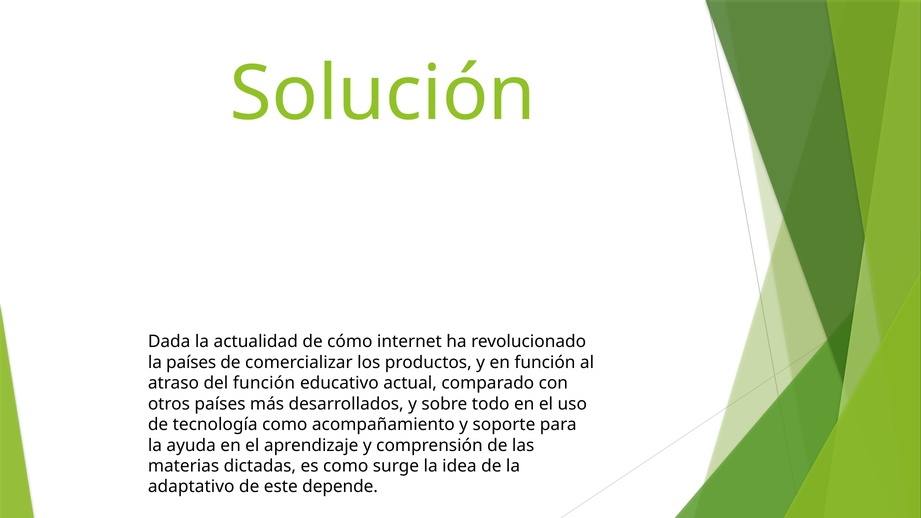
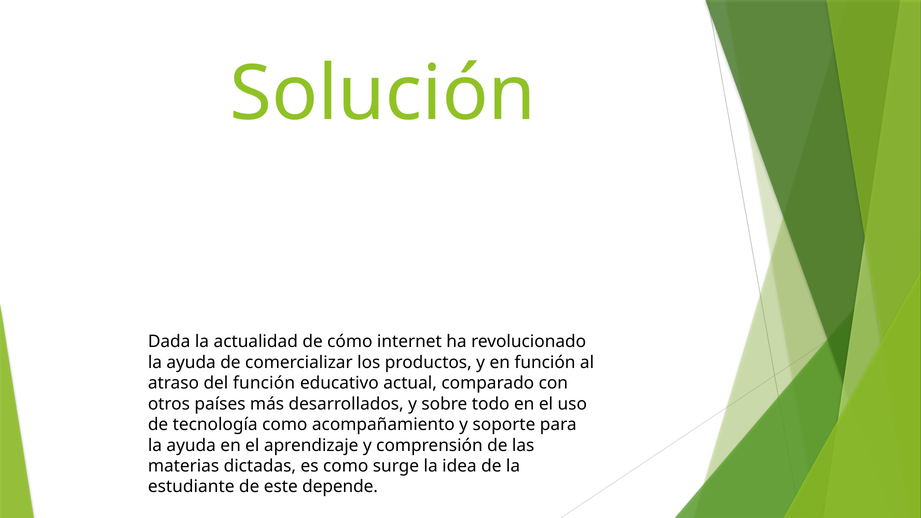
países: países -> ayuda (191, 363)
adaptativo: adaptativo -> estudiante (191, 487)
